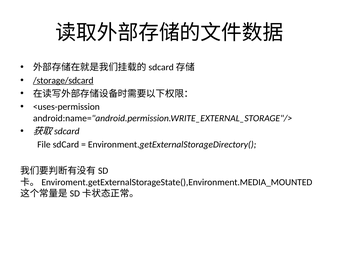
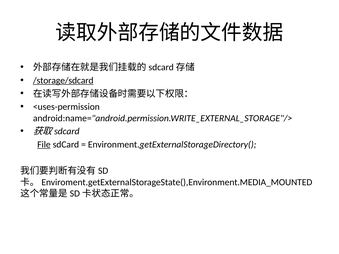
File underline: none -> present (44, 145)
